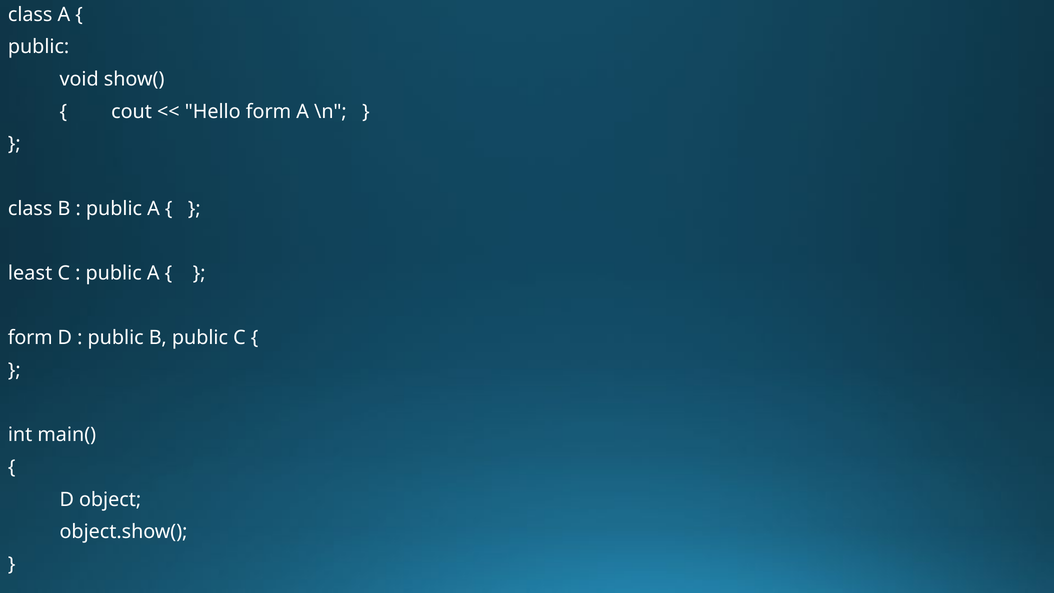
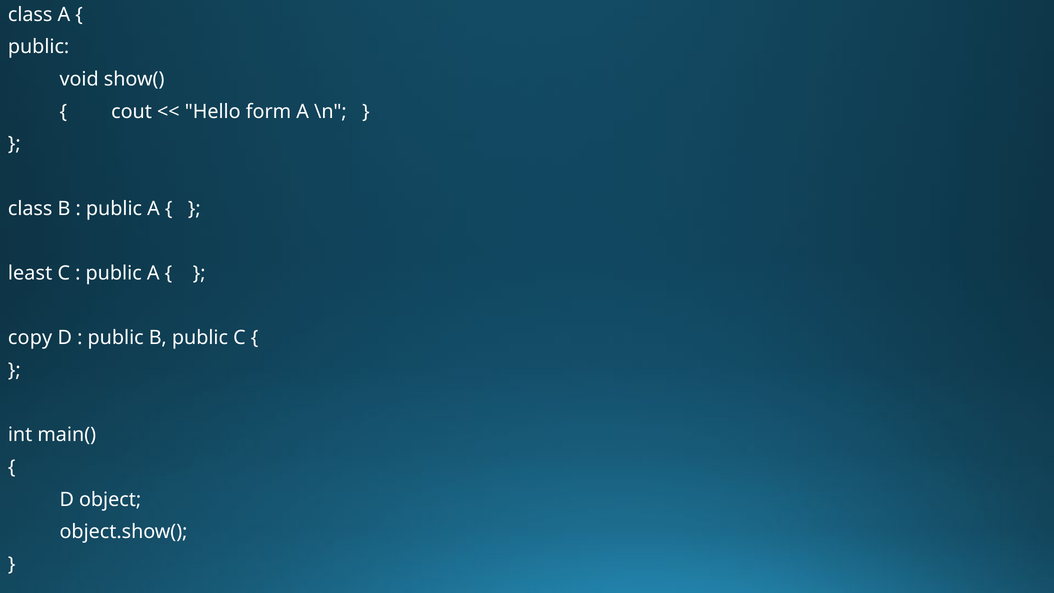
form: form -> copy (30, 338)
